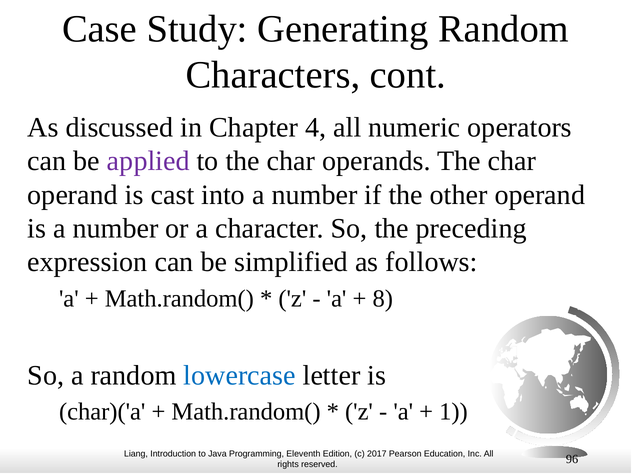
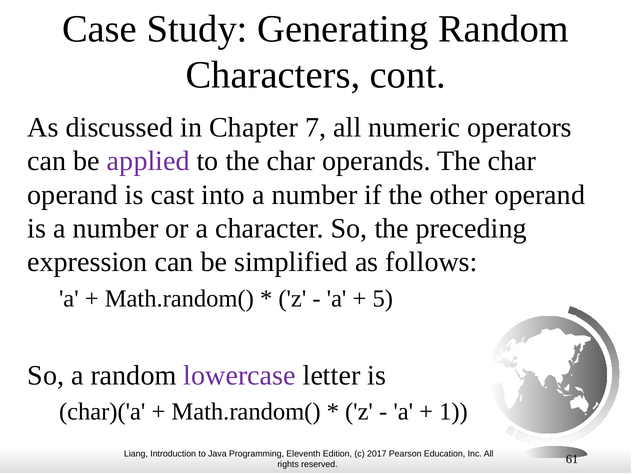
4: 4 -> 7 (316, 127)
8: 8 -> 5 (383, 298)
lowercase colour: blue -> purple (240, 375)
96: 96 -> 61 (572, 459)
